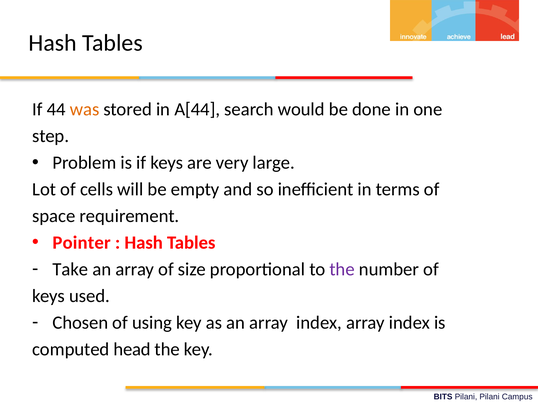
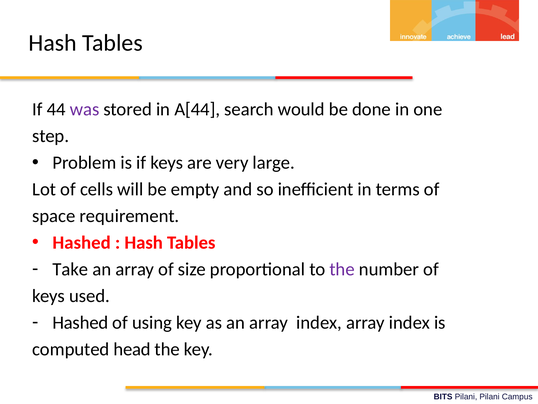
was colour: orange -> purple (85, 109)
Pointer: Pointer -> Hashed (82, 242)
Chosen: Chosen -> Hashed (80, 322)
